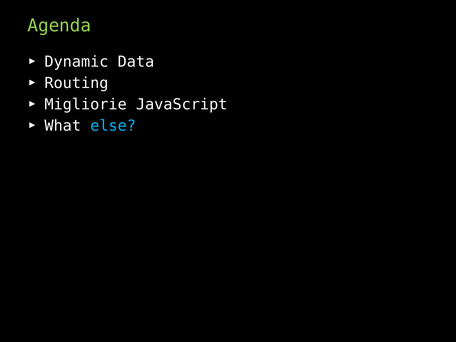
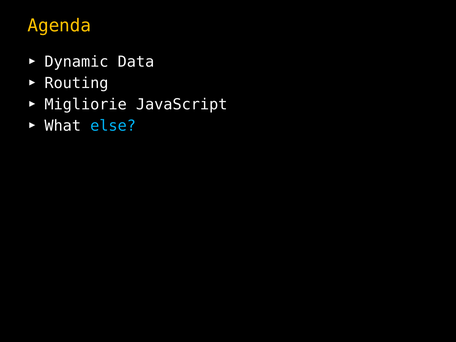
Agenda colour: light green -> yellow (59, 26)
